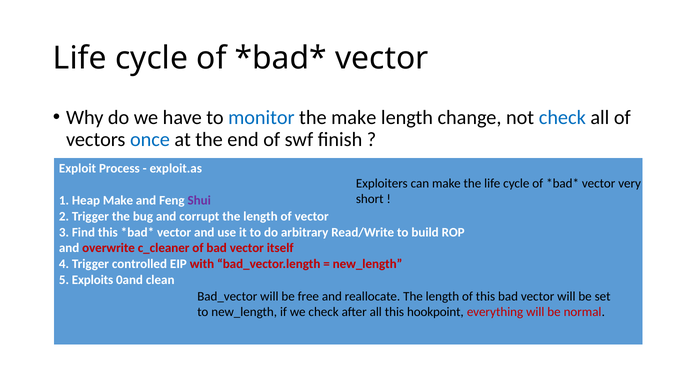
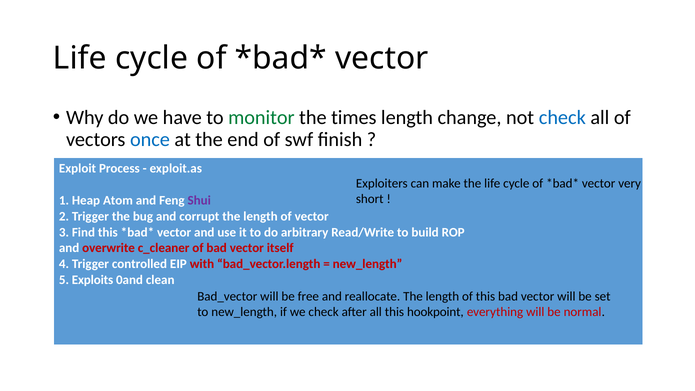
monitor colour: blue -> green (261, 117)
the make: make -> times (354, 117)
Heap Make: Make -> Atom (118, 200)
